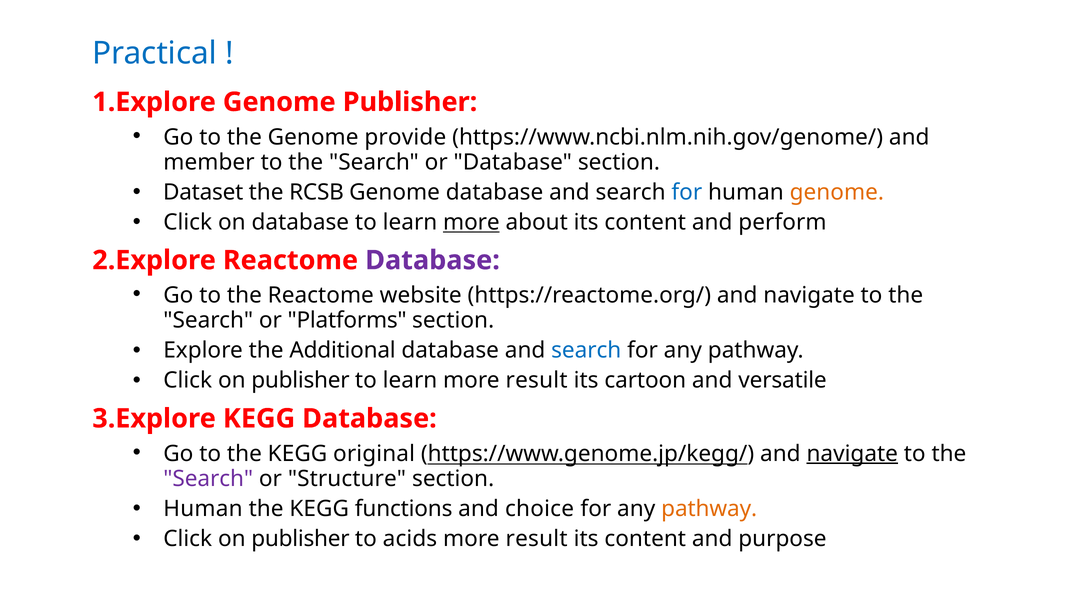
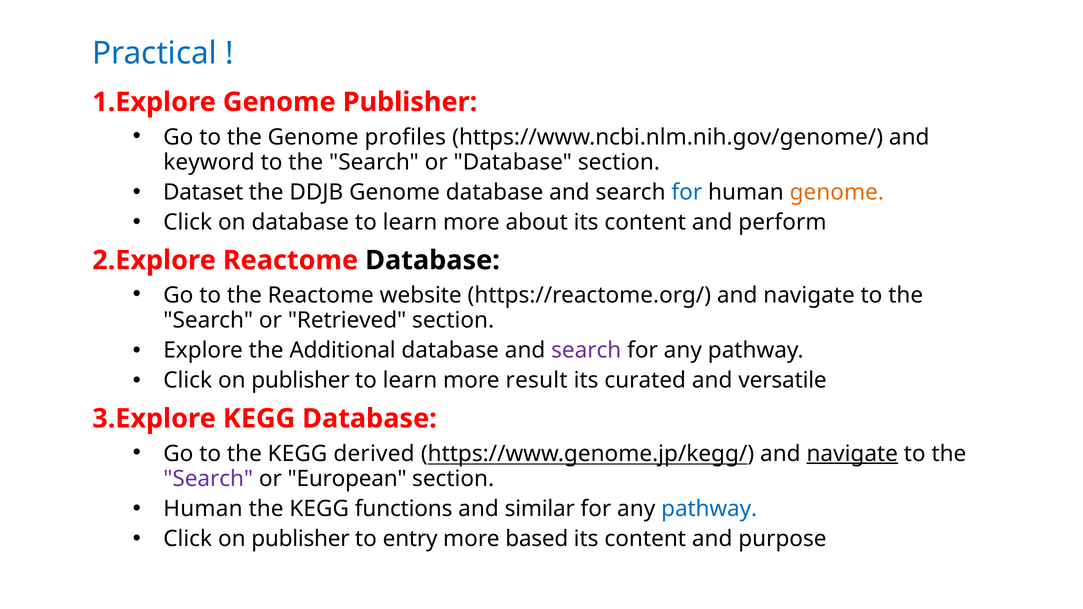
provide: provide -> profiles (405, 137)
member: member -> keyword (209, 162)
RCSB: RCSB -> DDJB (316, 192)
more underline: present -> none (471, 222)
Database colour: purple -> black (433, 260)
Platforms: Platforms -> Retrieved (347, 321)
search colour: blue -> purple (586, 351)
cartoon: cartoon -> curated (645, 381)
original: original -> derived (374, 454)
Structure: Structure -> European (347, 479)
choice: choice -> similar (540, 509)
pathway colour: orange -> blue (709, 509)
acids: acids -> entry (410, 539)
result: result -> based (537, 539)
